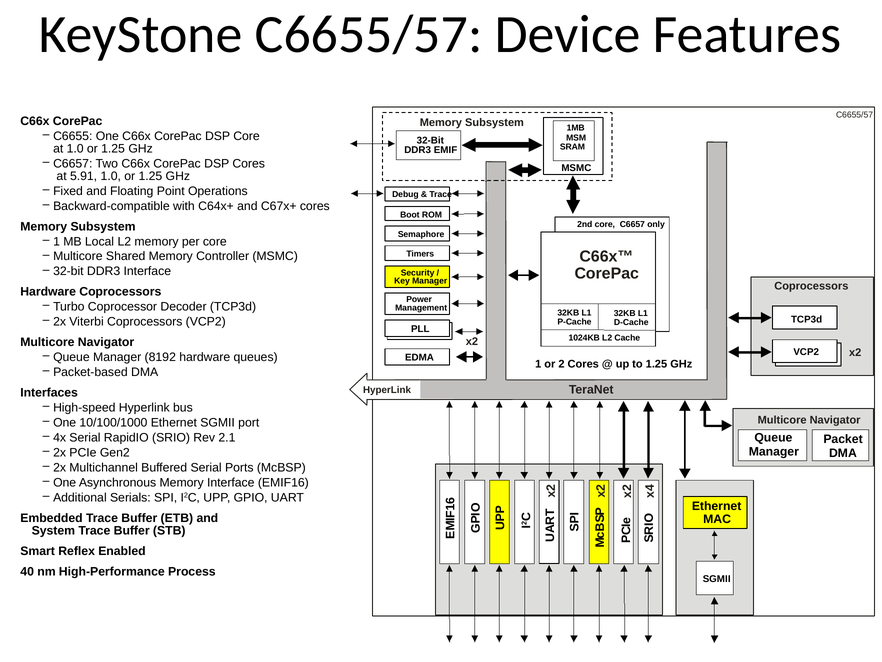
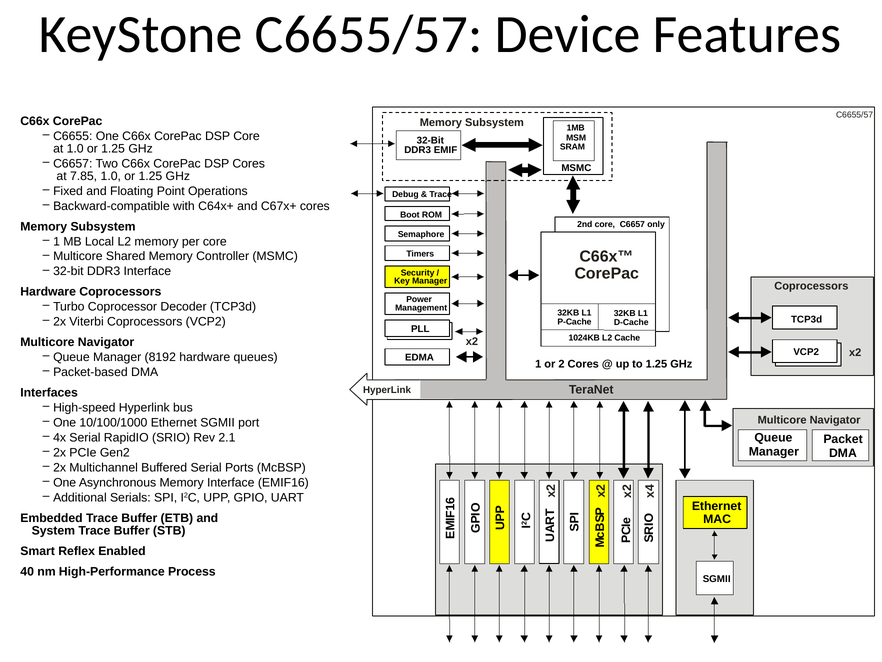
5.91: 5.91 -> 7.85 (84, 176)
